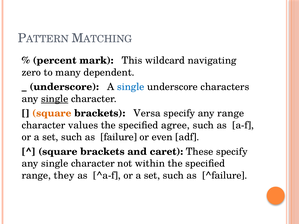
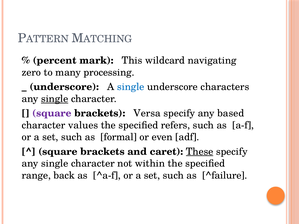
dependent: dependent -> processing (109, 72)
square colour: orange -> purple (52, 113)
any range: range -> based (231, 113)
agree: agree -> refers (176, 125)
failure: failure -> formal (119, 137)
These underline: none -> present (200, 152)
they: they -> back (64, 176)
